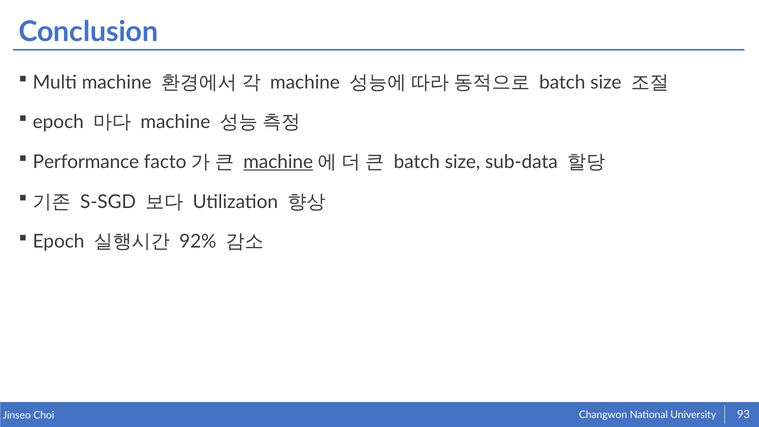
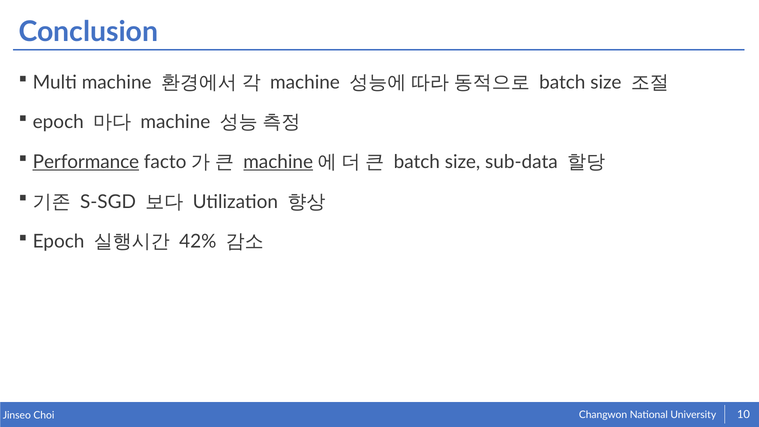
Performance underline: none -> present (86, 162)
92%: 92% -> 42% (198, 241)
93: 93 -> 10 (743, 415)
